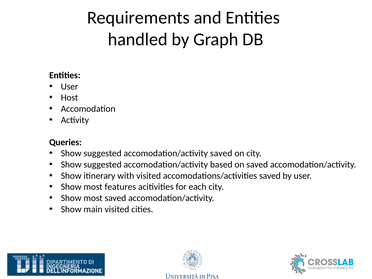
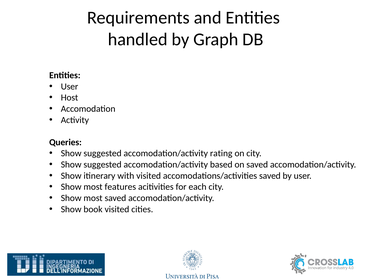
accomodation/activity saved: saved -> rating (221, 153)
main: main -> book (93, 209)
